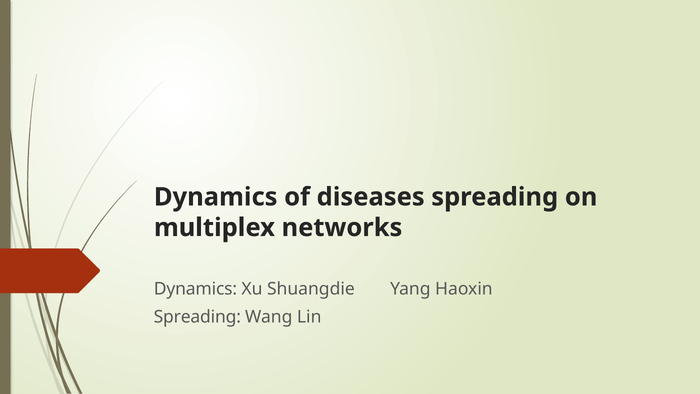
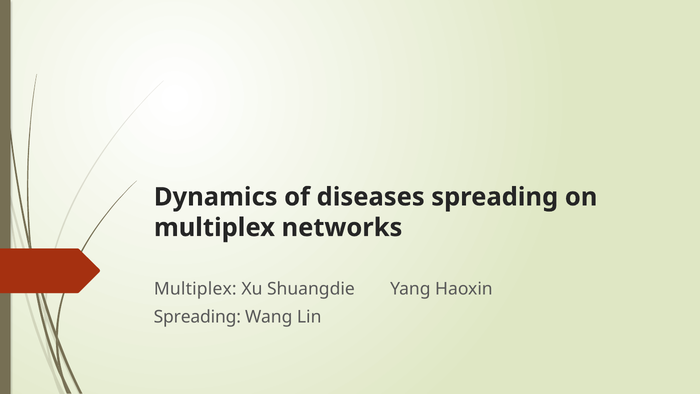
Dynamics: Dynamics -> Multiplex (195, 289)
